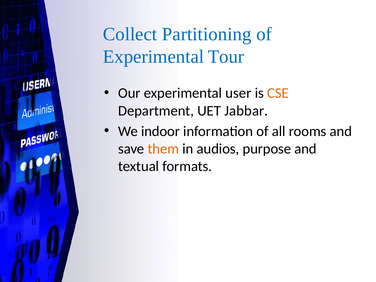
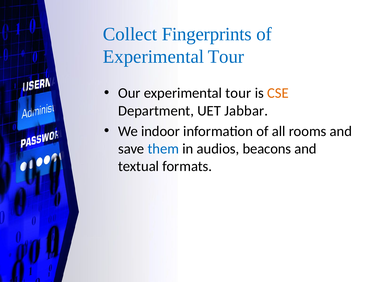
Partitioning: Partitioning -> Fingerprints (207, 34)
Our experimental user: user -> tour (238, 93)
them colour: orange -> blue (163, 149)
purpose: purpose -> beacons (267, 149)
